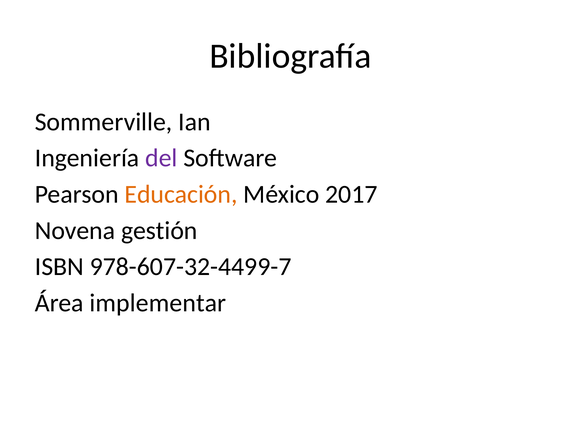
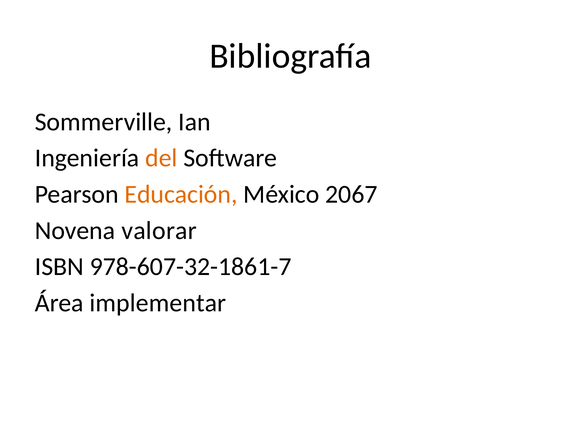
del colour: purple -> orange (161, 158)
2017: 2017 -> 2067 (351, 194)
gestión: gestión -> valorar (159, 230)
978-607-32-4499-7: 978-607-32-4499-7 -> 978-607-32-1861-7 (191, 267)
